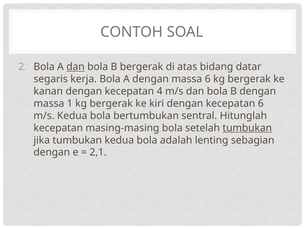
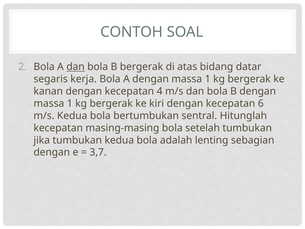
A dengan massa 6: 6 -> 1 (208, 79)
tumbukan underline: present -> none (247, 128)
2,1: 2,1 -> 3,7 (98, 152)
